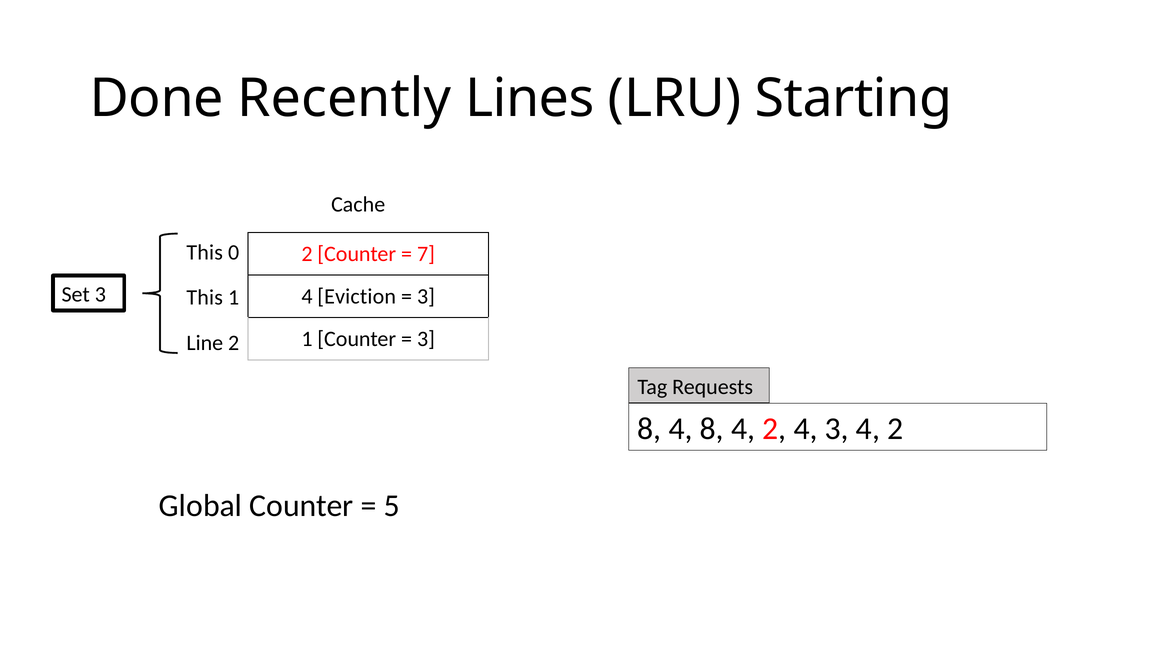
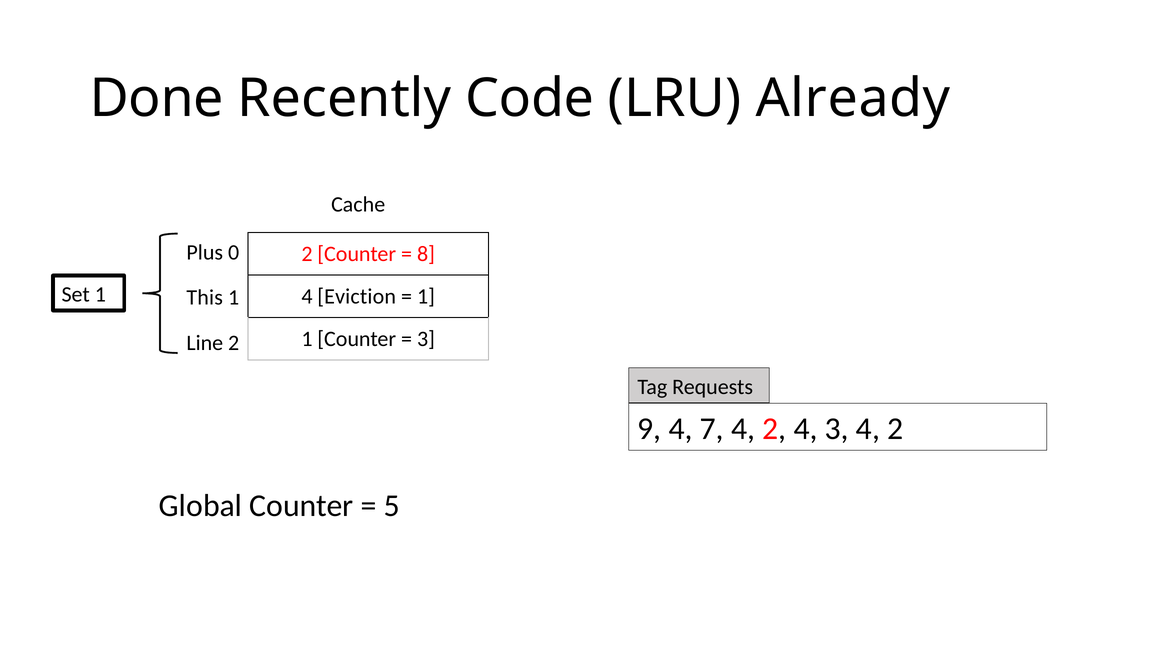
Lines: Lines -> Code (530, 99)
Starting: Starting -> Already (853, 99)
This: This -> Plus (205, 253)
7: 7 -> 8 (426, 254)
Set 3: 3 -> 1 (100, 295)
3: 3 -> 1 (426, 297)
8: 8 -> 9 (649, 429)
4 8: 8 -> 7 (712, 429)
